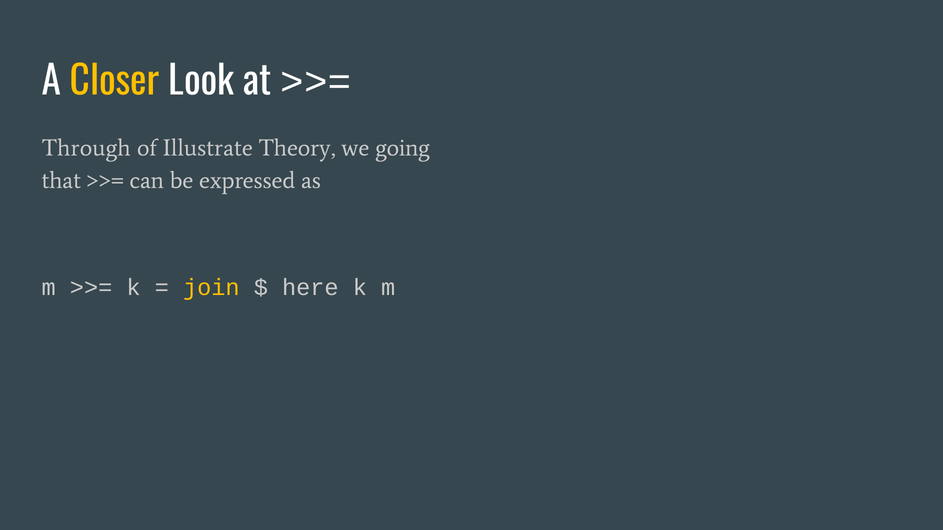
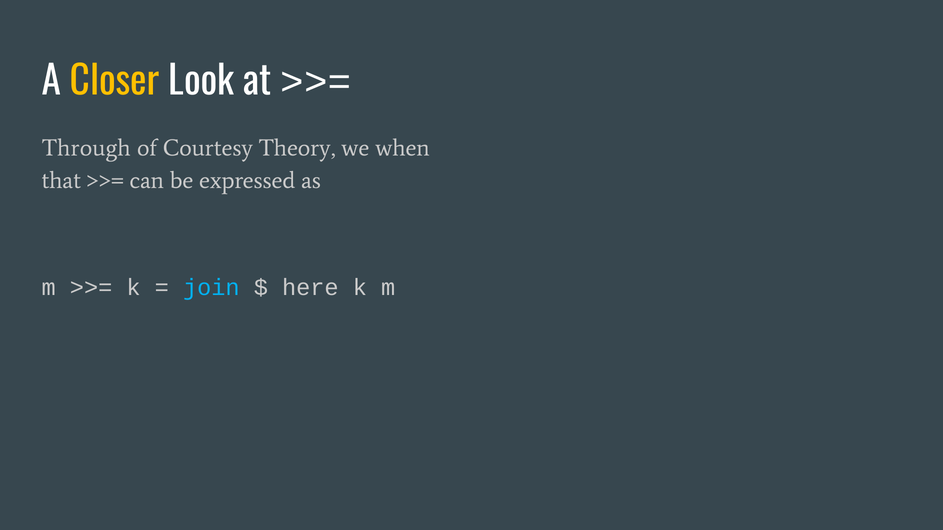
Illustrate: Illustrate -> Courtesy (208, 148)
going: going -> when (402, 148)
join colour: yellow -> light blue (211, 288)
